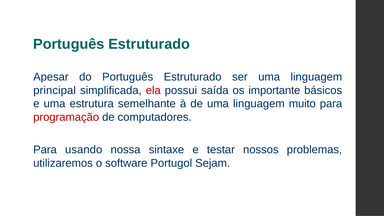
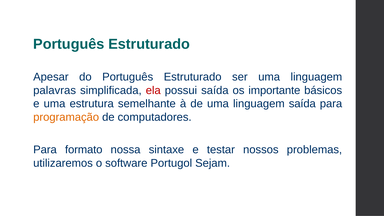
principal: principal -> palavras (55, 90)
linguagem muito: muito -> saída (302, 104)
programação colour: red -> orange (66, 117)
usando: usando -> formato (84, 150)
